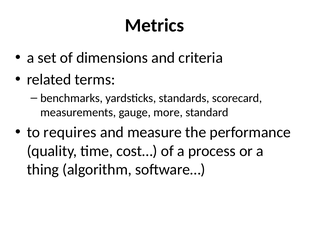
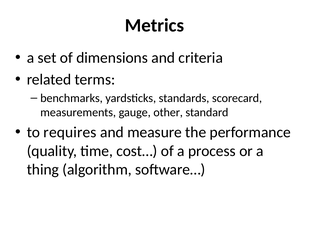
more: more -> other (168, 112)
